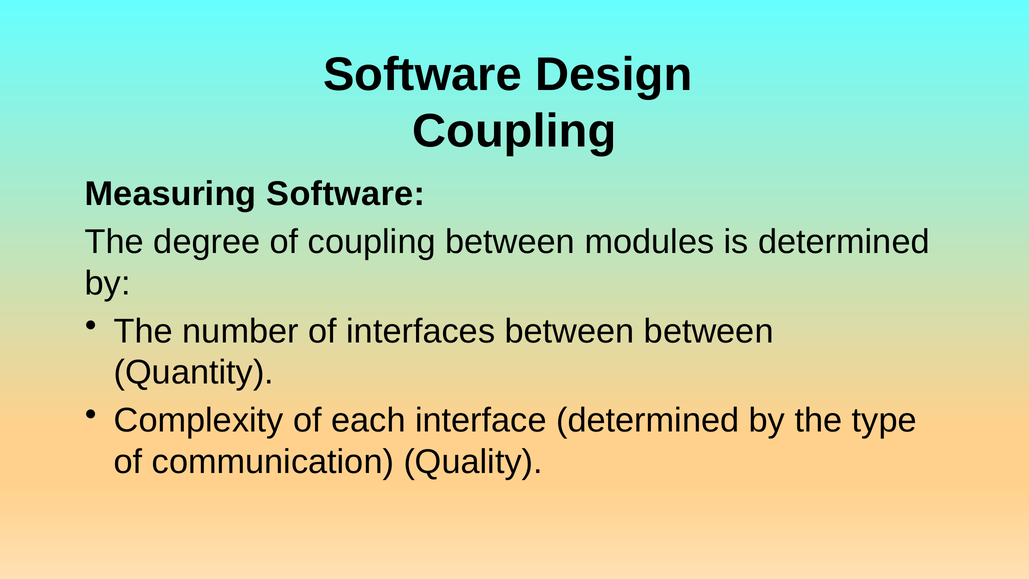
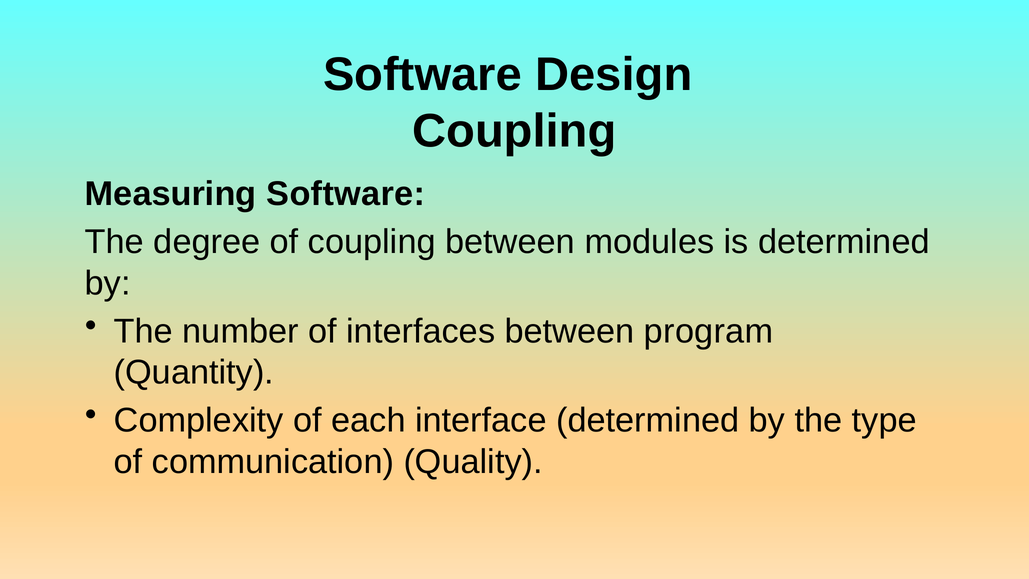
between between: between -> program (709, 331)
